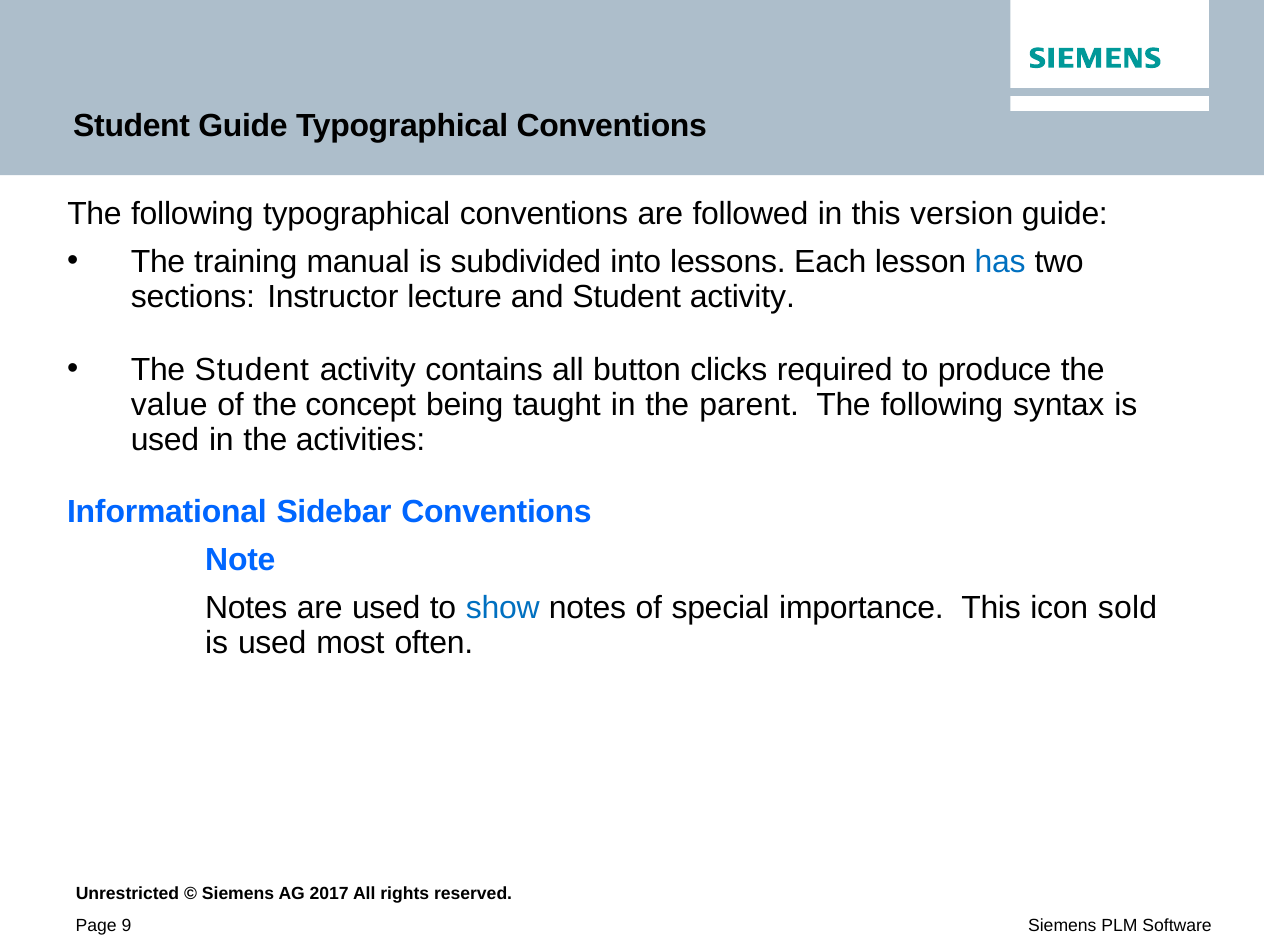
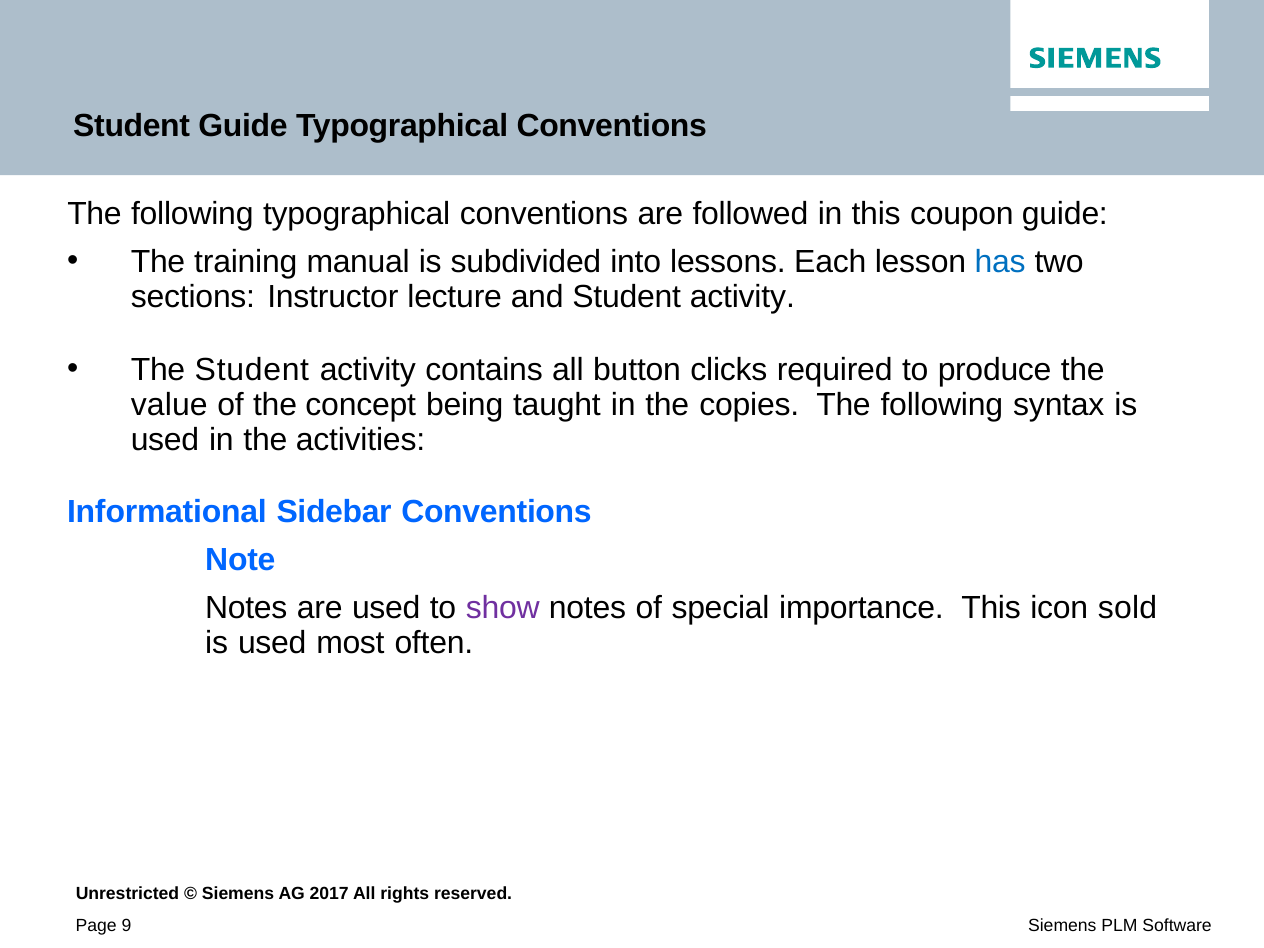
version: version -> coupon (962, 214)
parent: parent -> copies (749, 405)
show colour: blue -> purple (503, 608)
